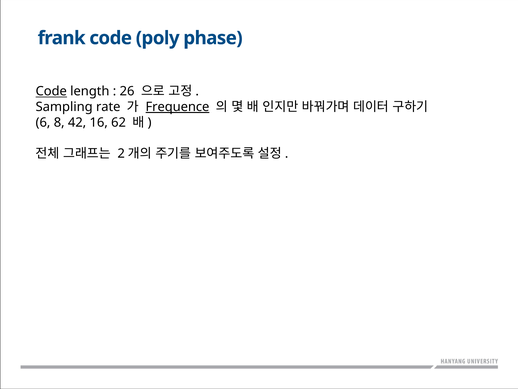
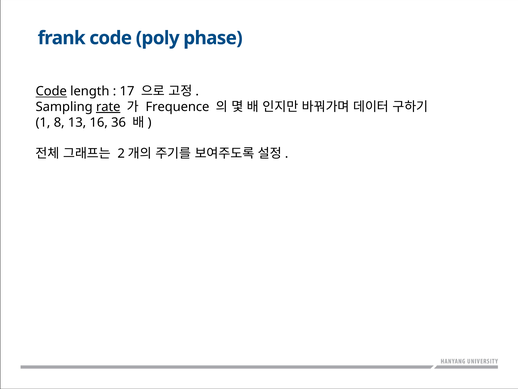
26: 26 -> 17 (127, 91)
rate underline: none -> present (108, 107)
Frequence underline: present -> none (177, 107)
6: 6 -> 1 (43, 122)
42: 42 -> 13 (77, 122)
62: 62 -> 36 (119, 122)
